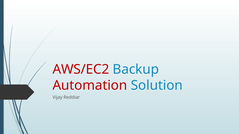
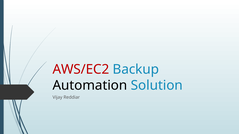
Automation colour: red -> black (90, 86)
